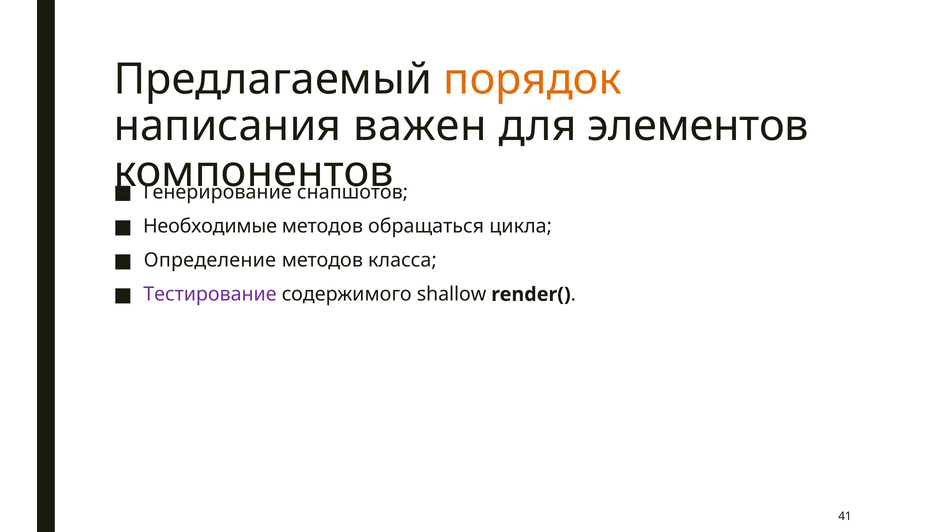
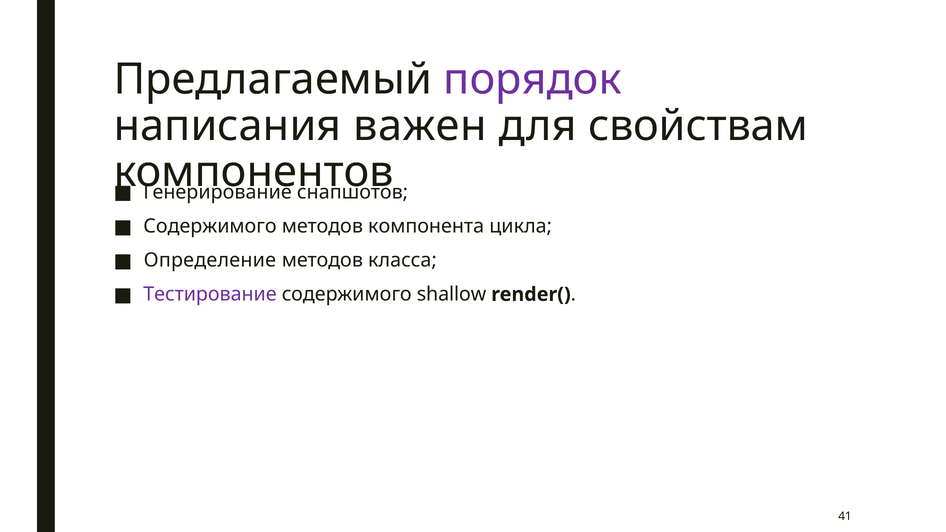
порядок colour: orange -> purple (532, 79)
элементов: элементов -> свойствам (698, 126)
Необходимые: Необходимые -> Содержимого (210, 226)
обращаться: обращаться -> компонента (426, 226)
